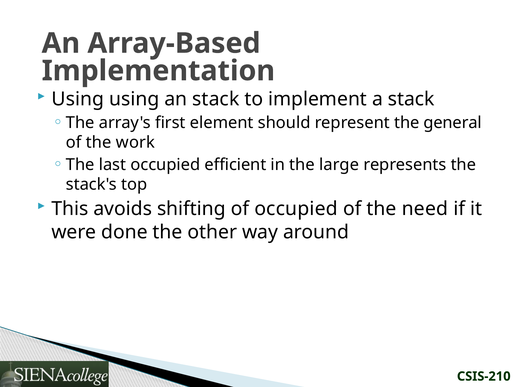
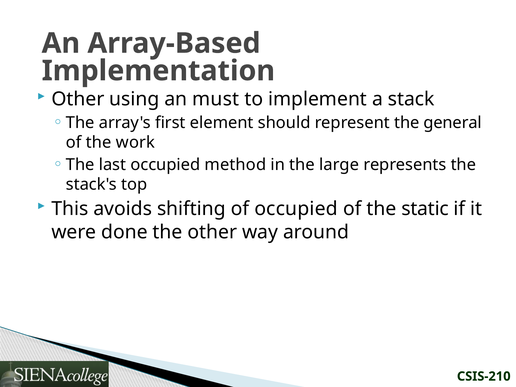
Using: Using -> Other (78, 99)
an stack: stack -> must (216, 99)
efficient: efficient -> method (235, 165)
need: need -> static (425, 209)
